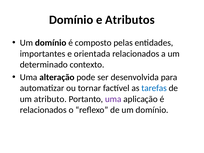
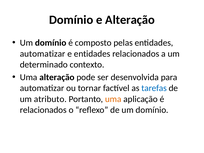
e Atributos: Atributos -> Alteração (130, 20)
importantes: importantes -> automatizar (43, 54)
e orientada: orientada -> entidades (92, 54)
uma colour: purple -> orange (113, 99)
